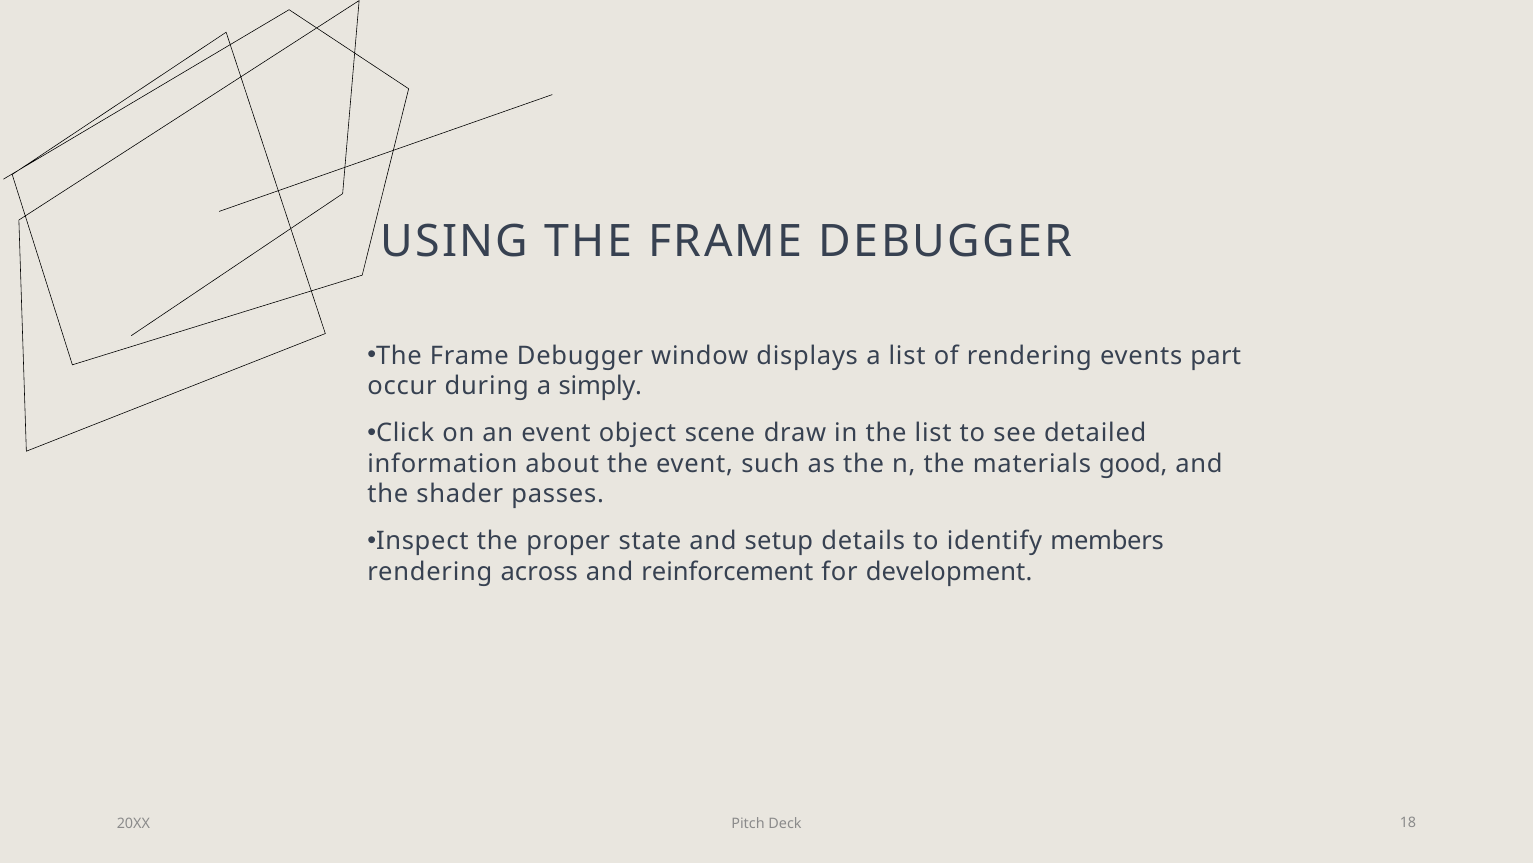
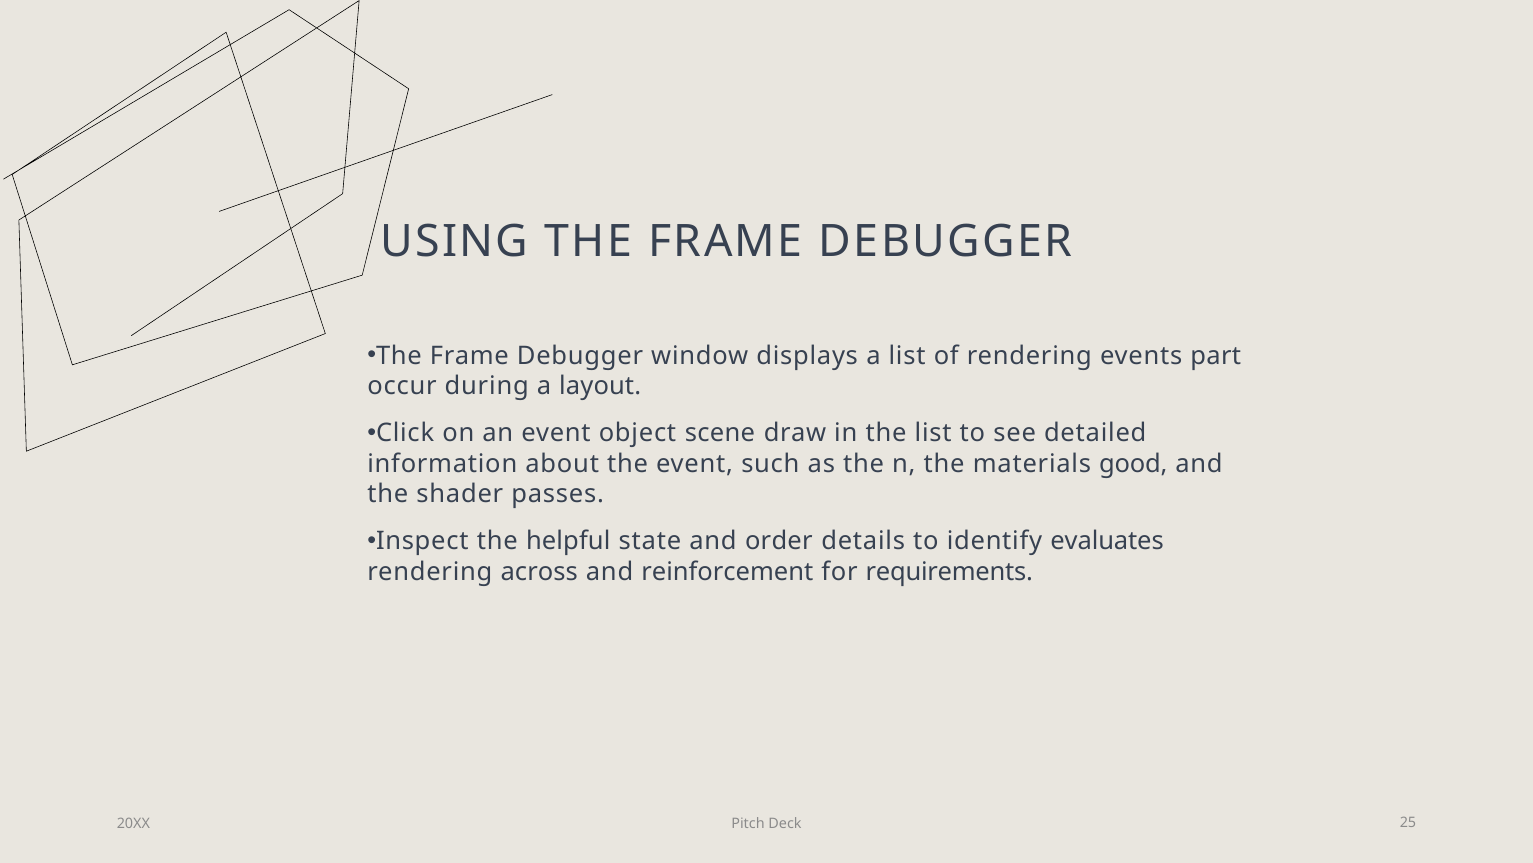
simply: simply -> layout (600, 386)
proper: proper -> helpful (568, 541)
setup: setup -> order (779, 541)
members: members -> evaluates (1107, 541)
development: development -> requirements (949, 571)
18: 18 -> 25 (1408, 822)
